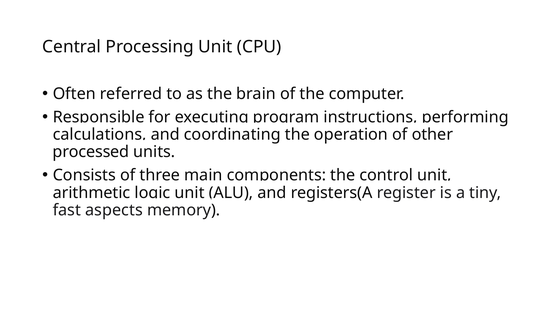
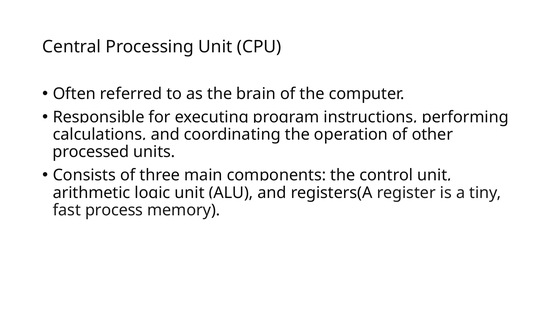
aspects: aspects -> process (114, 210)
